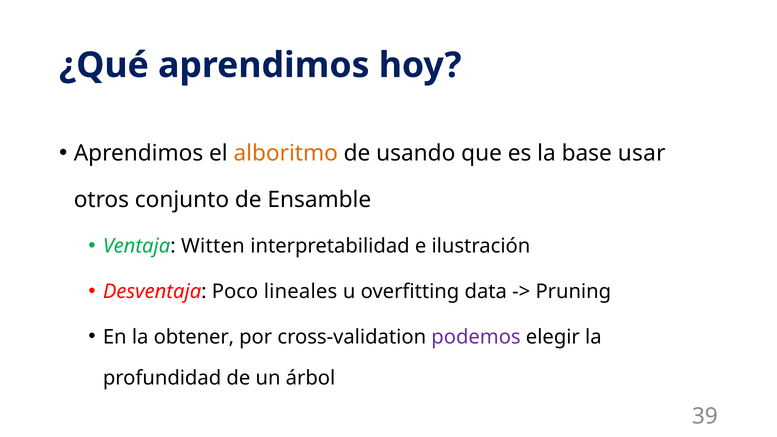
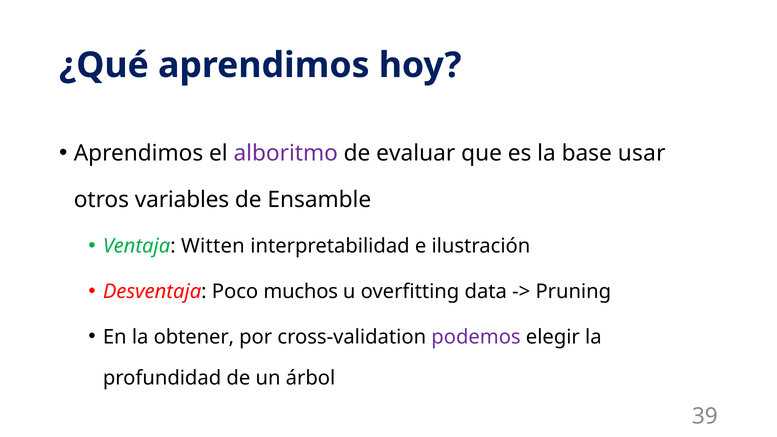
alboritmo colour: orange -> purple (286, 153)
usando: usando -> evaluar (416, 153)
conjunto: conjunto -> variables (182, 200)
lineales: lineales -> muchos (301, 292)
